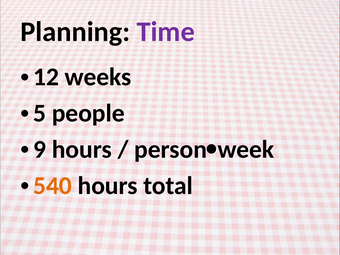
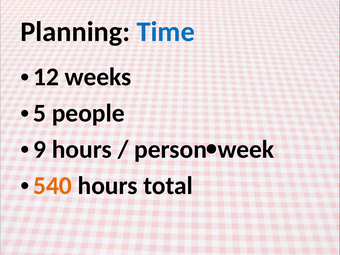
Time colour: purple -> blue (166, 32)
